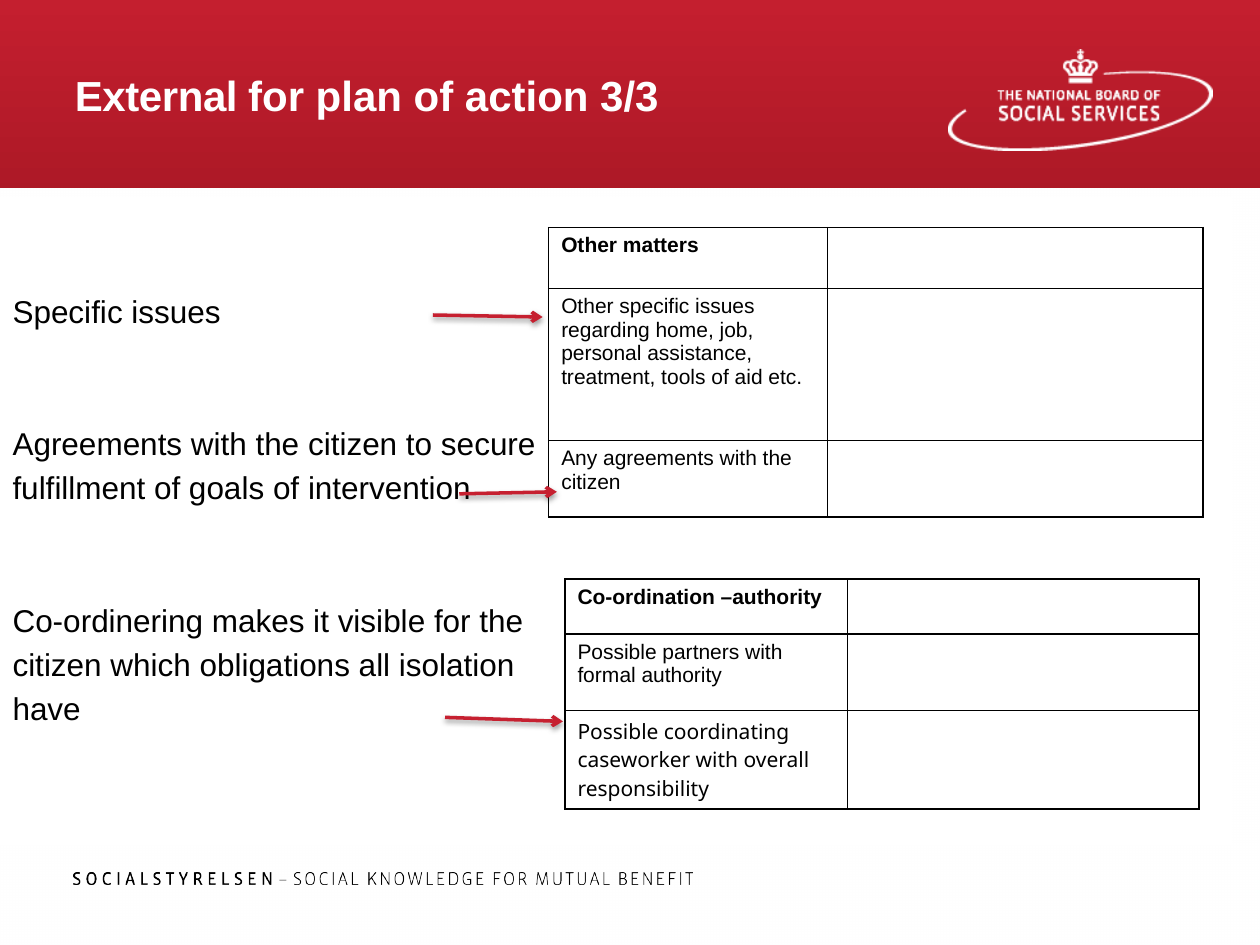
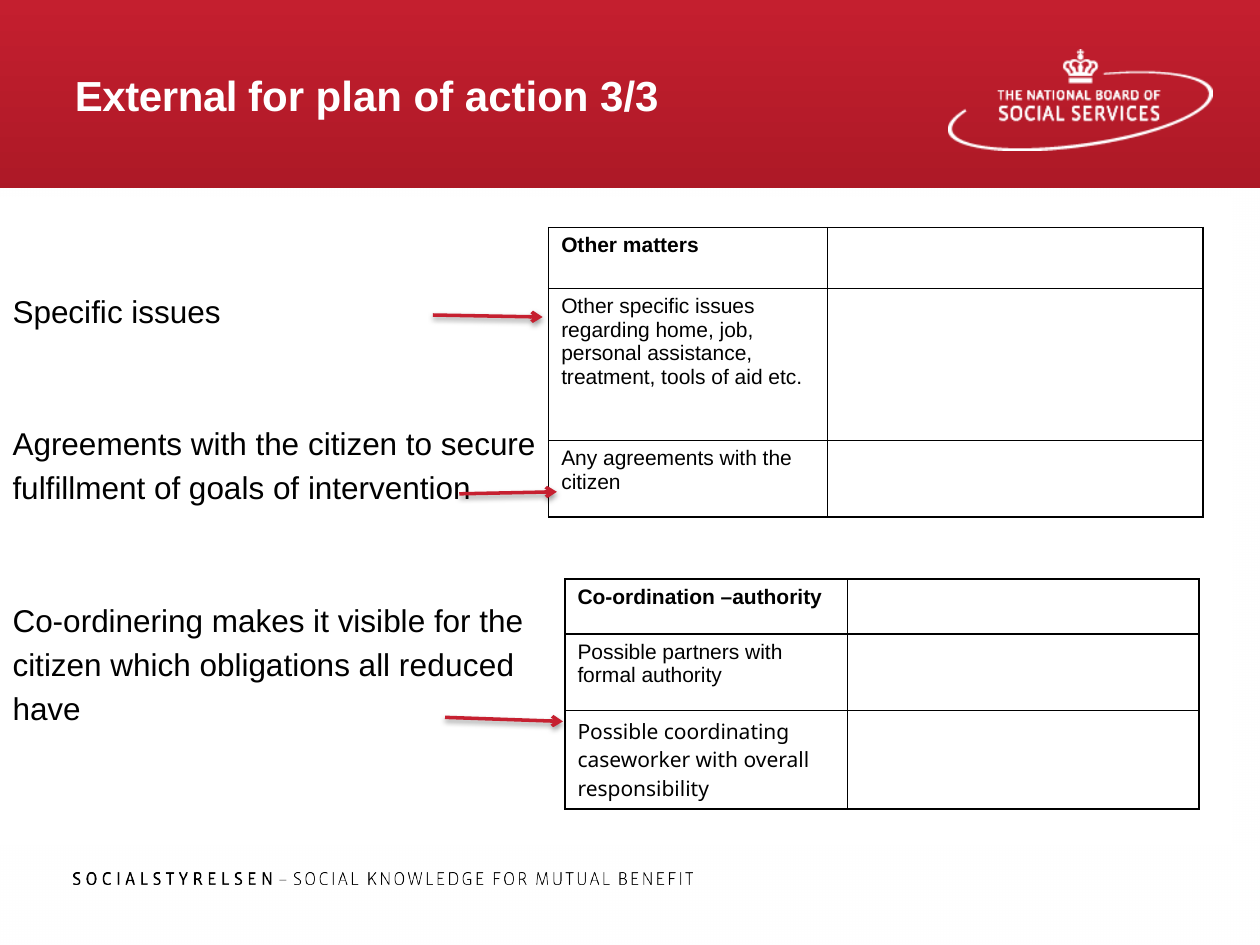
isolation: isolation -> reduced (457, 666)
